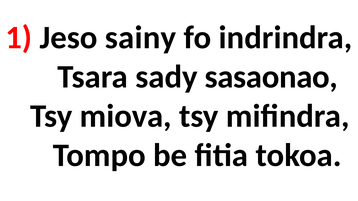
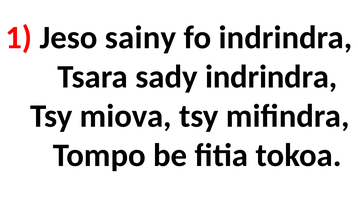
sady sasaonao: sasaonao -> indrindra (271, 77)
